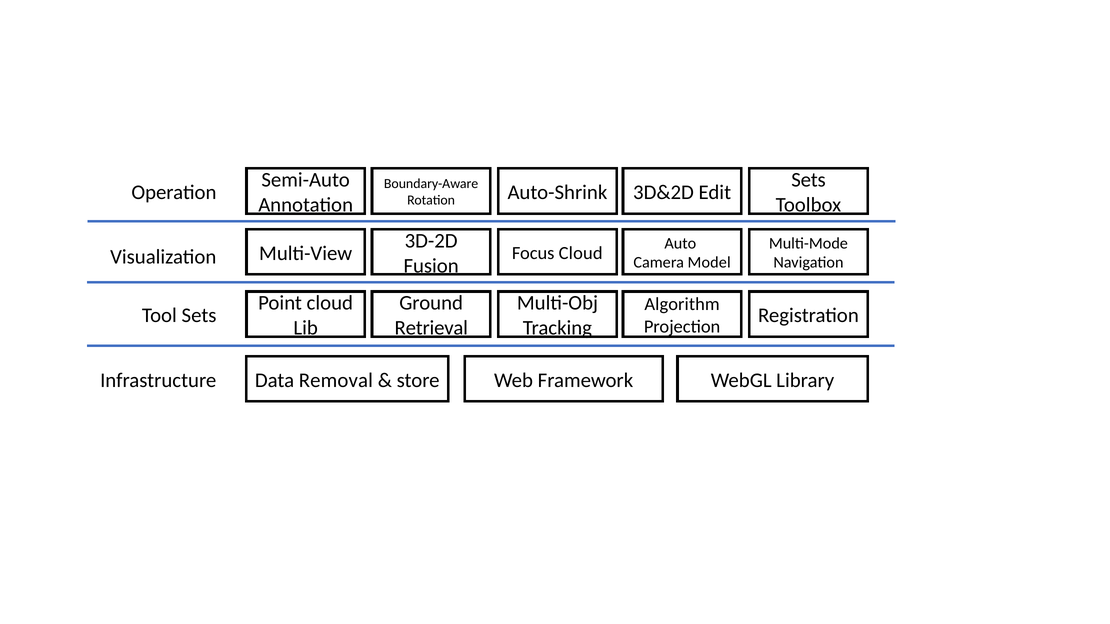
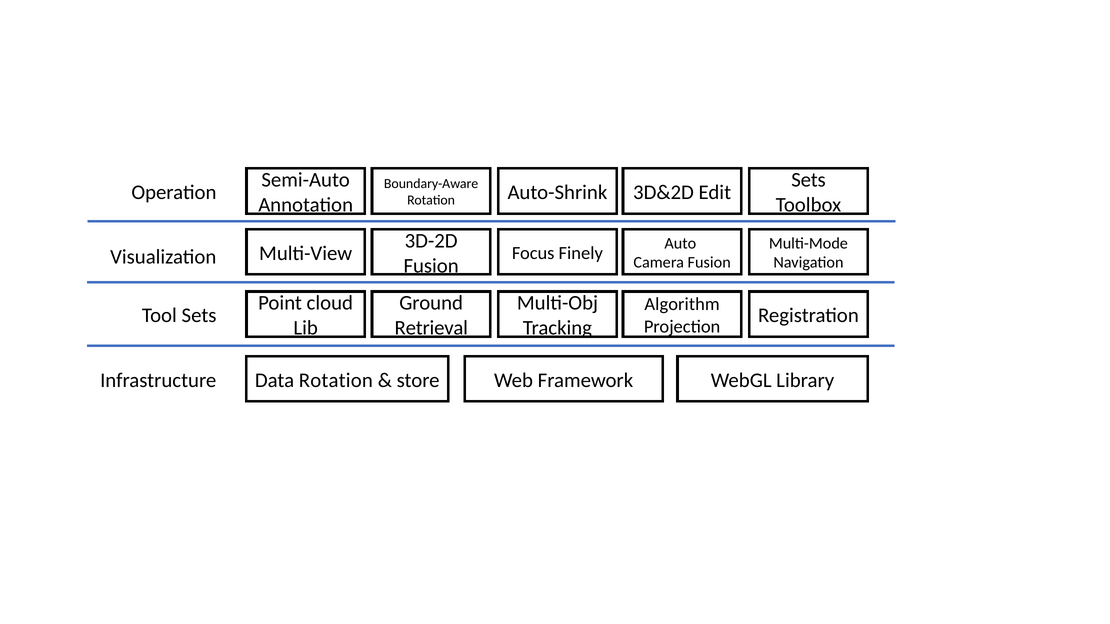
Focus Cloud: Cloud -> Finely (581, 253)
Camera Model: Model -> Fusion (709, 263)
Data Removal: Removal -> Rotation (336, 380)
